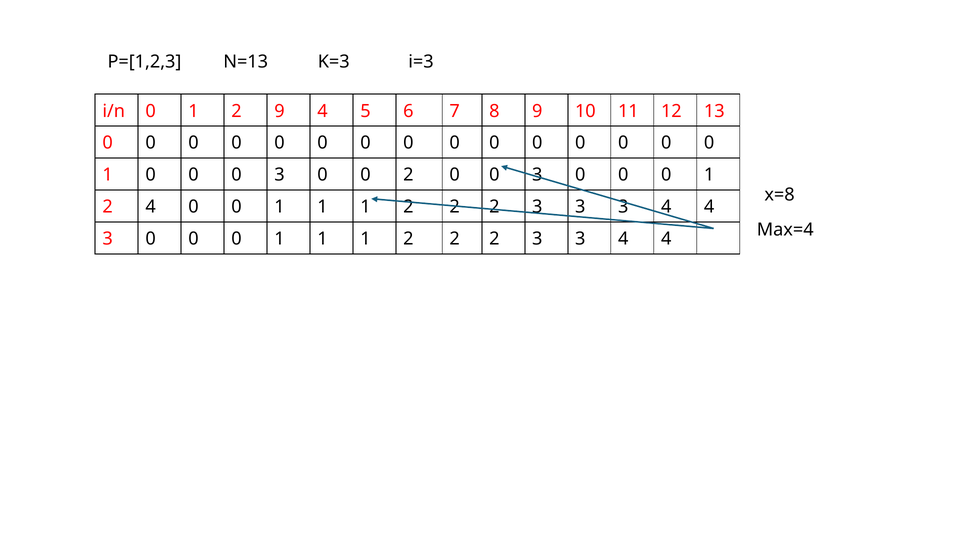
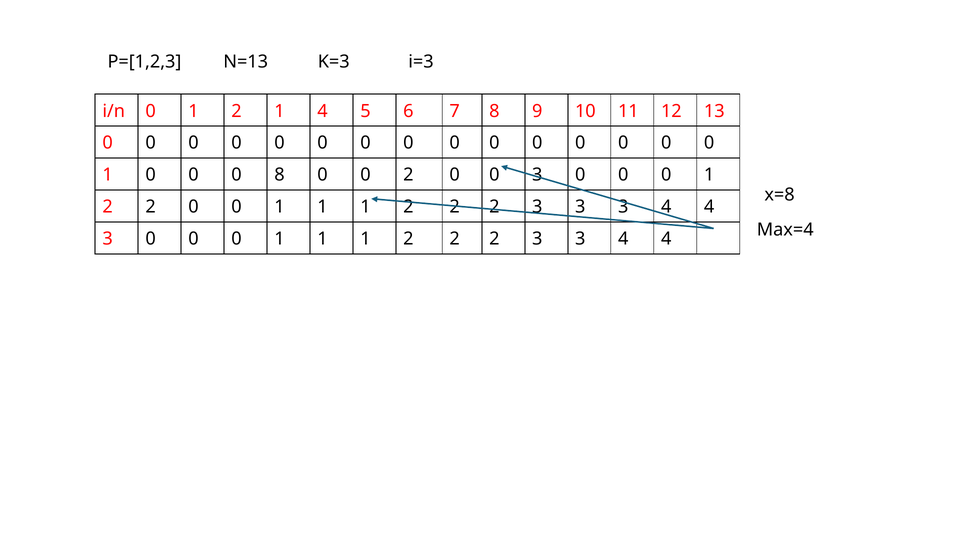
2 9: 9 -> 1 (279, 111)
0 0 0 3: 3 -> 8 (279, 175)
4: 4 -> 2 (151, 207)
